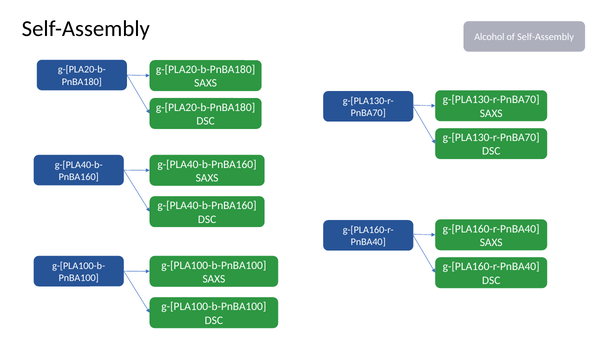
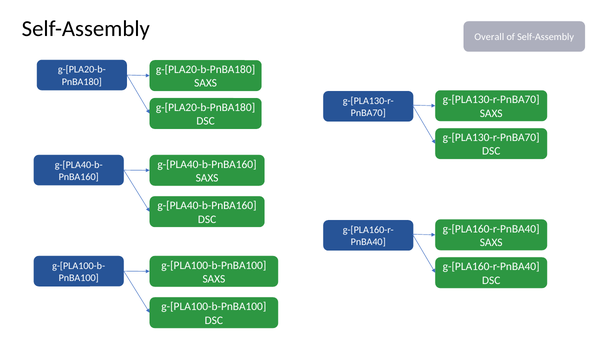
Alcohol: Alcohol -> Overall (489, 37)
